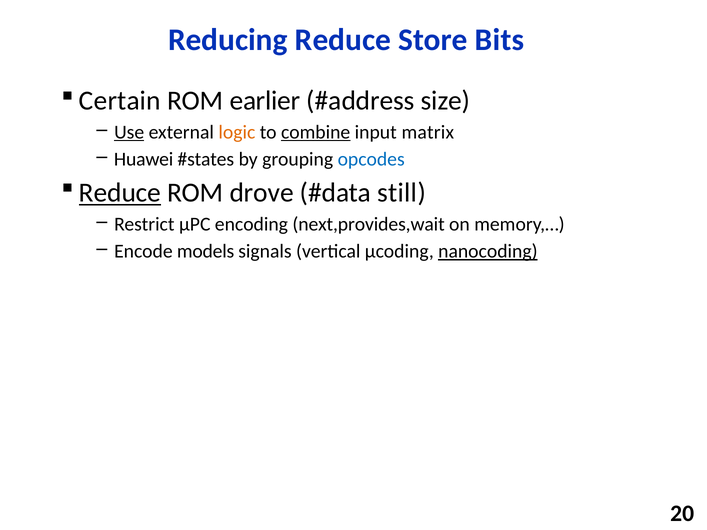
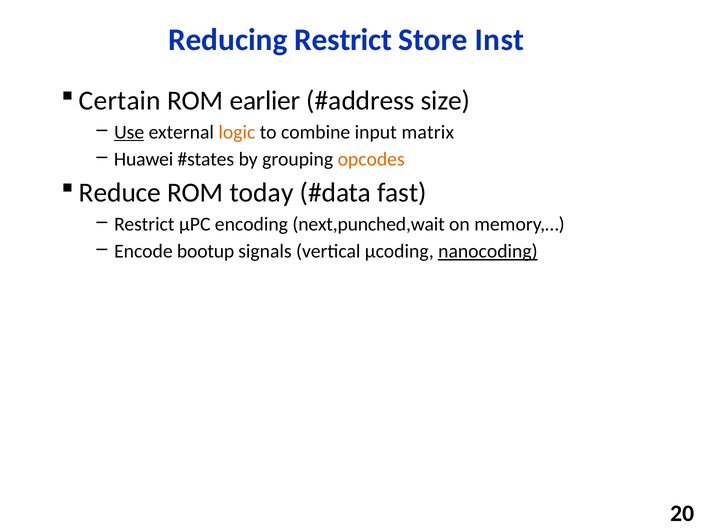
Reducing Reduce: Reduce -> Restrict (343, 40)
Bits: Bits -> Inst (500, 40)
combine underline: present -> none (316, 132)
opcodes colour: blue -> orange (371, 159)
Reduce underline: present -> none (120, 193)
drove: drove -> today (262, 193)
still: still -> fast (402, 193)
next,provides,wait: next,provides,wait -> next,punched,wait (369, 224)
models: models -> bootup (206, 251)
